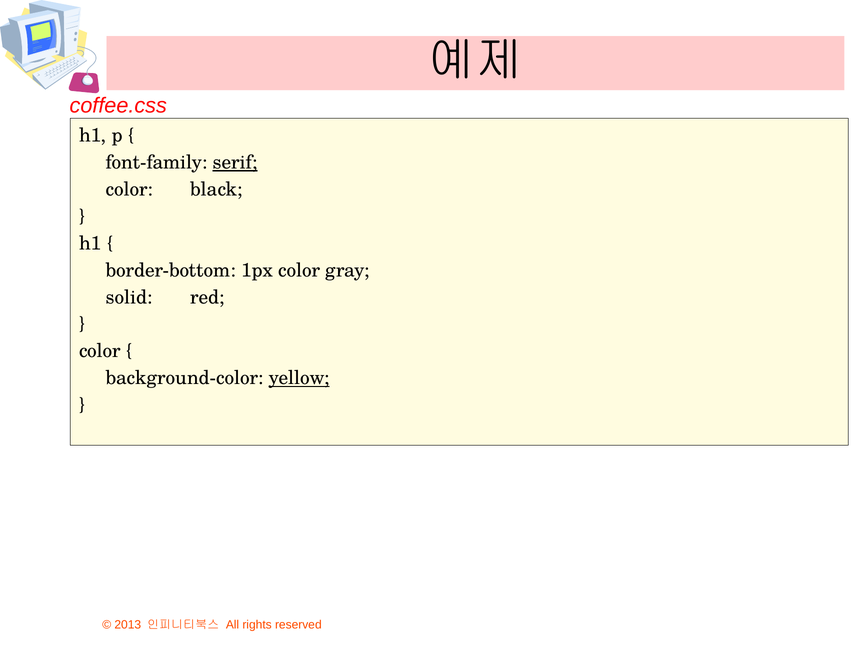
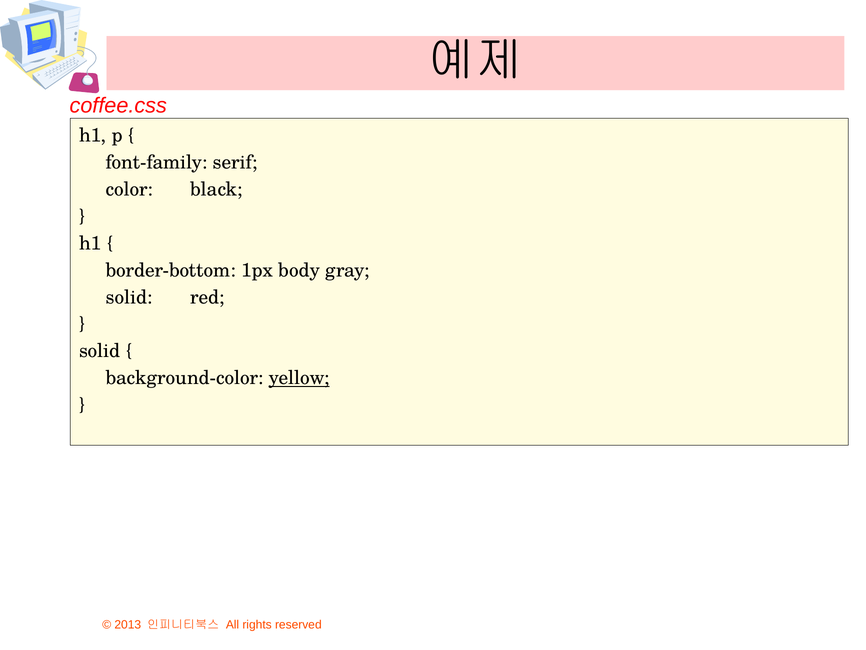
serif underline: present -> none (235, 162)
1px color: color -> body (299, 270)
color: color -> solid (100, 351)
